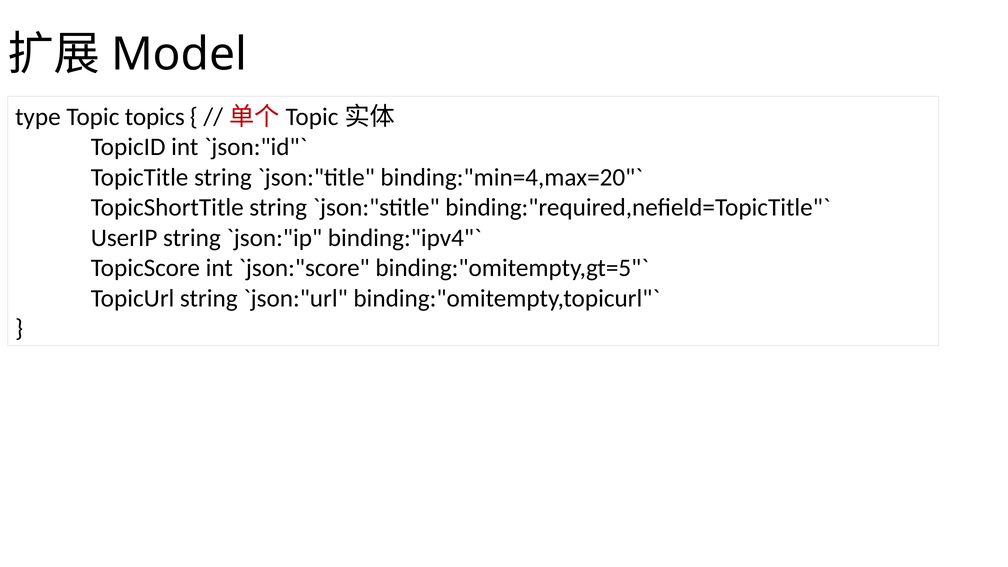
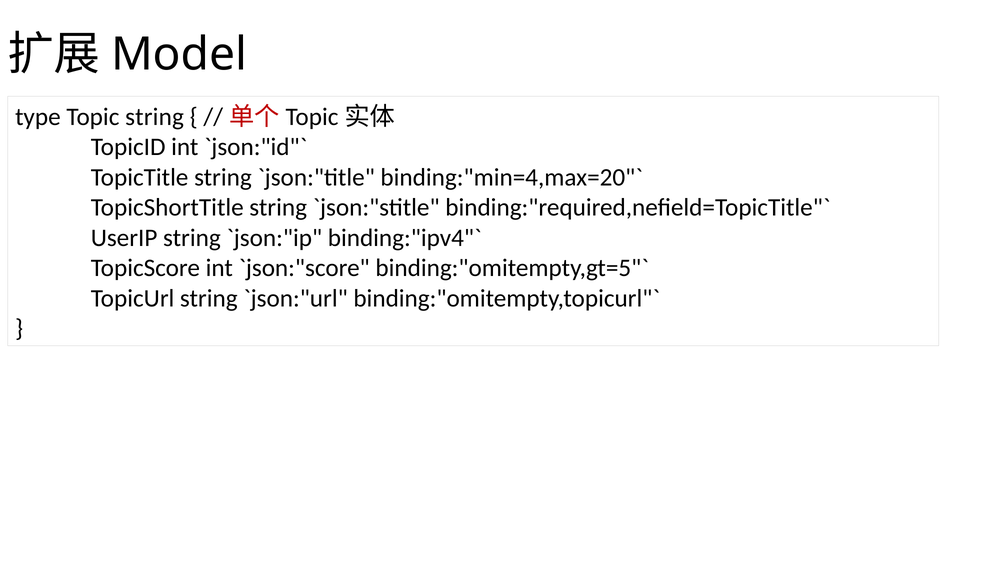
Topic topics: topics -> string (155, 117)
